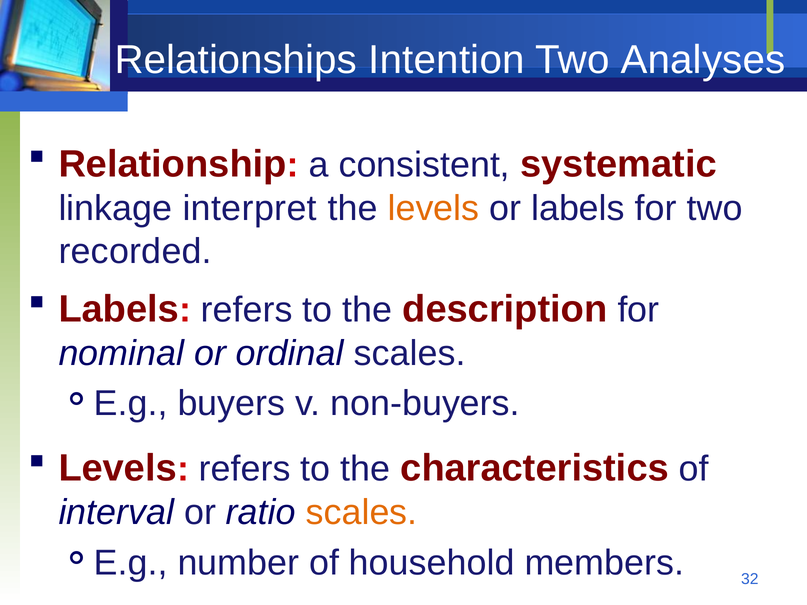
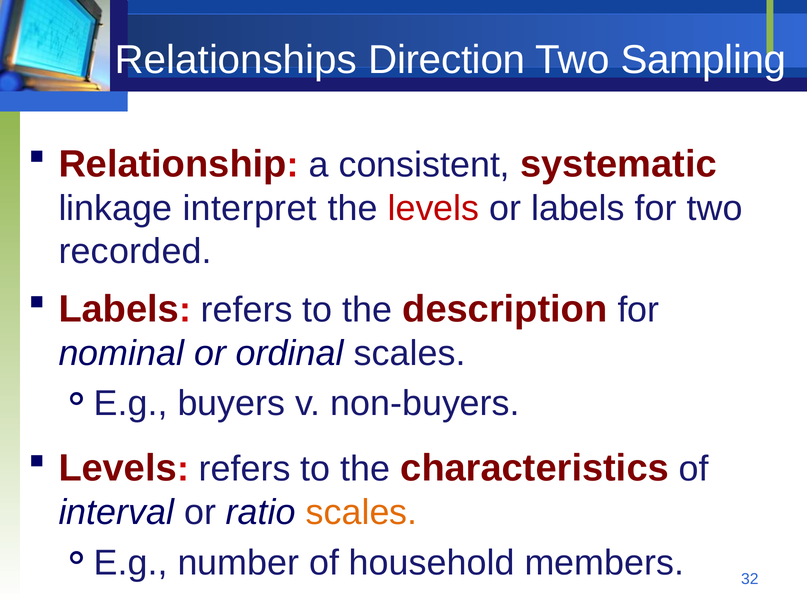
Intention: Intention -> Direction (447, 60)
Analyses: Analyses -> Sampling (703, 60)
levels colour: orange -> red (433, 208)
